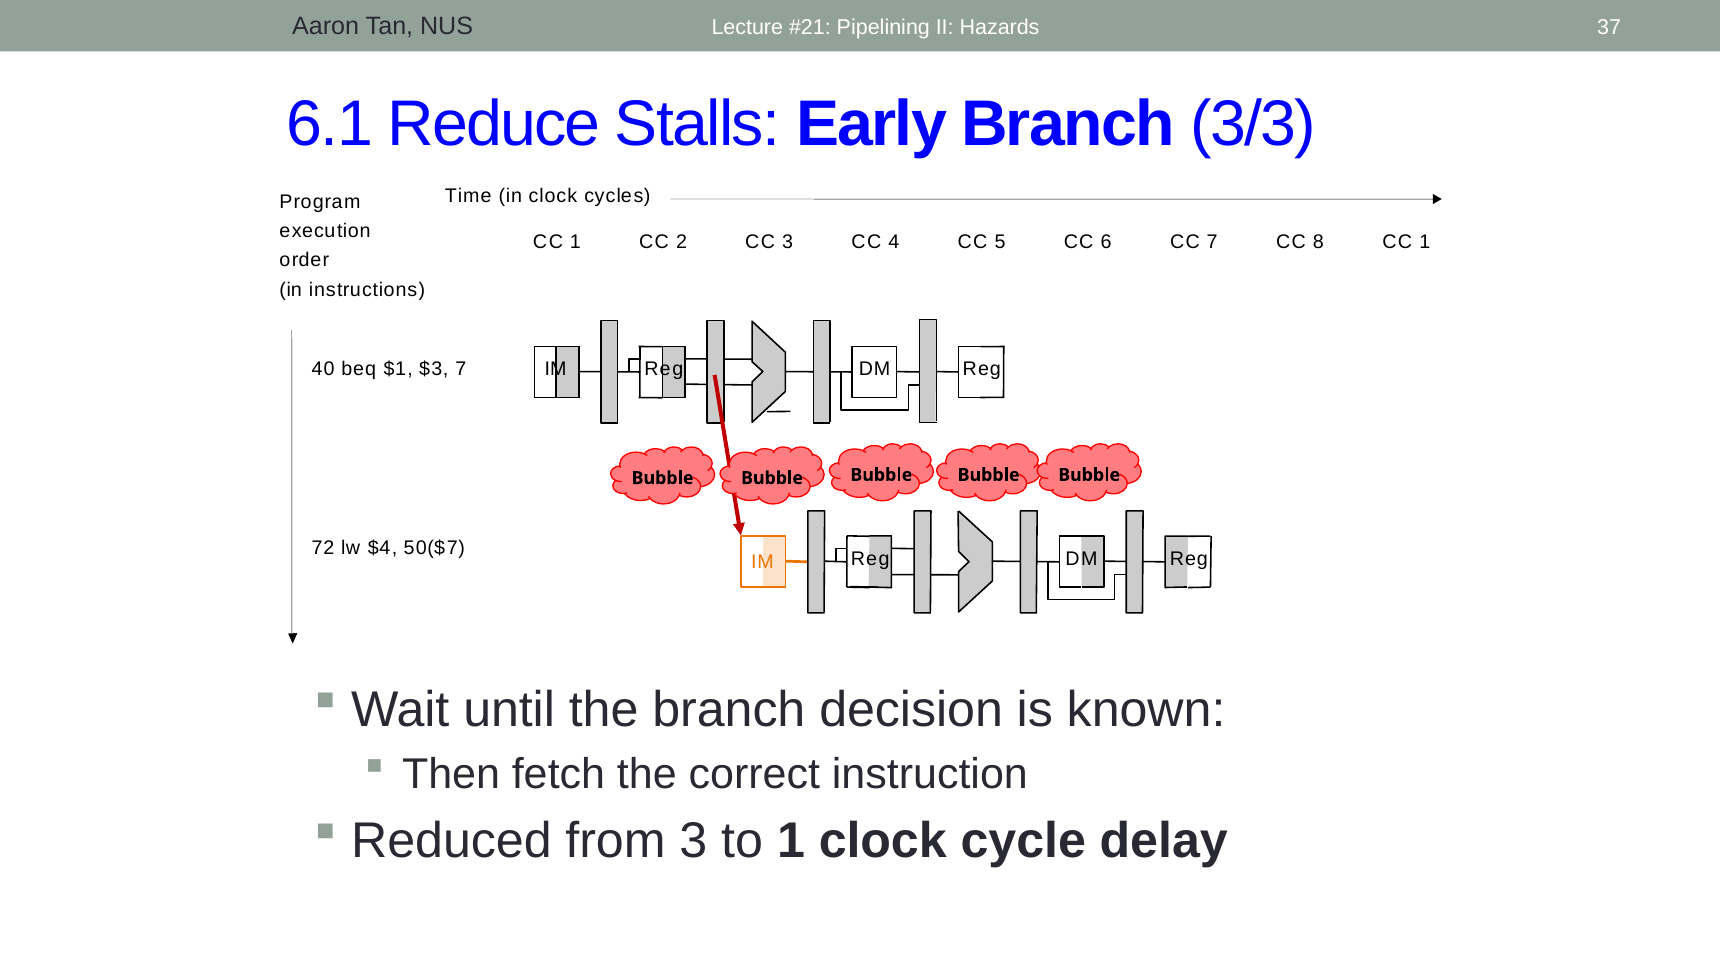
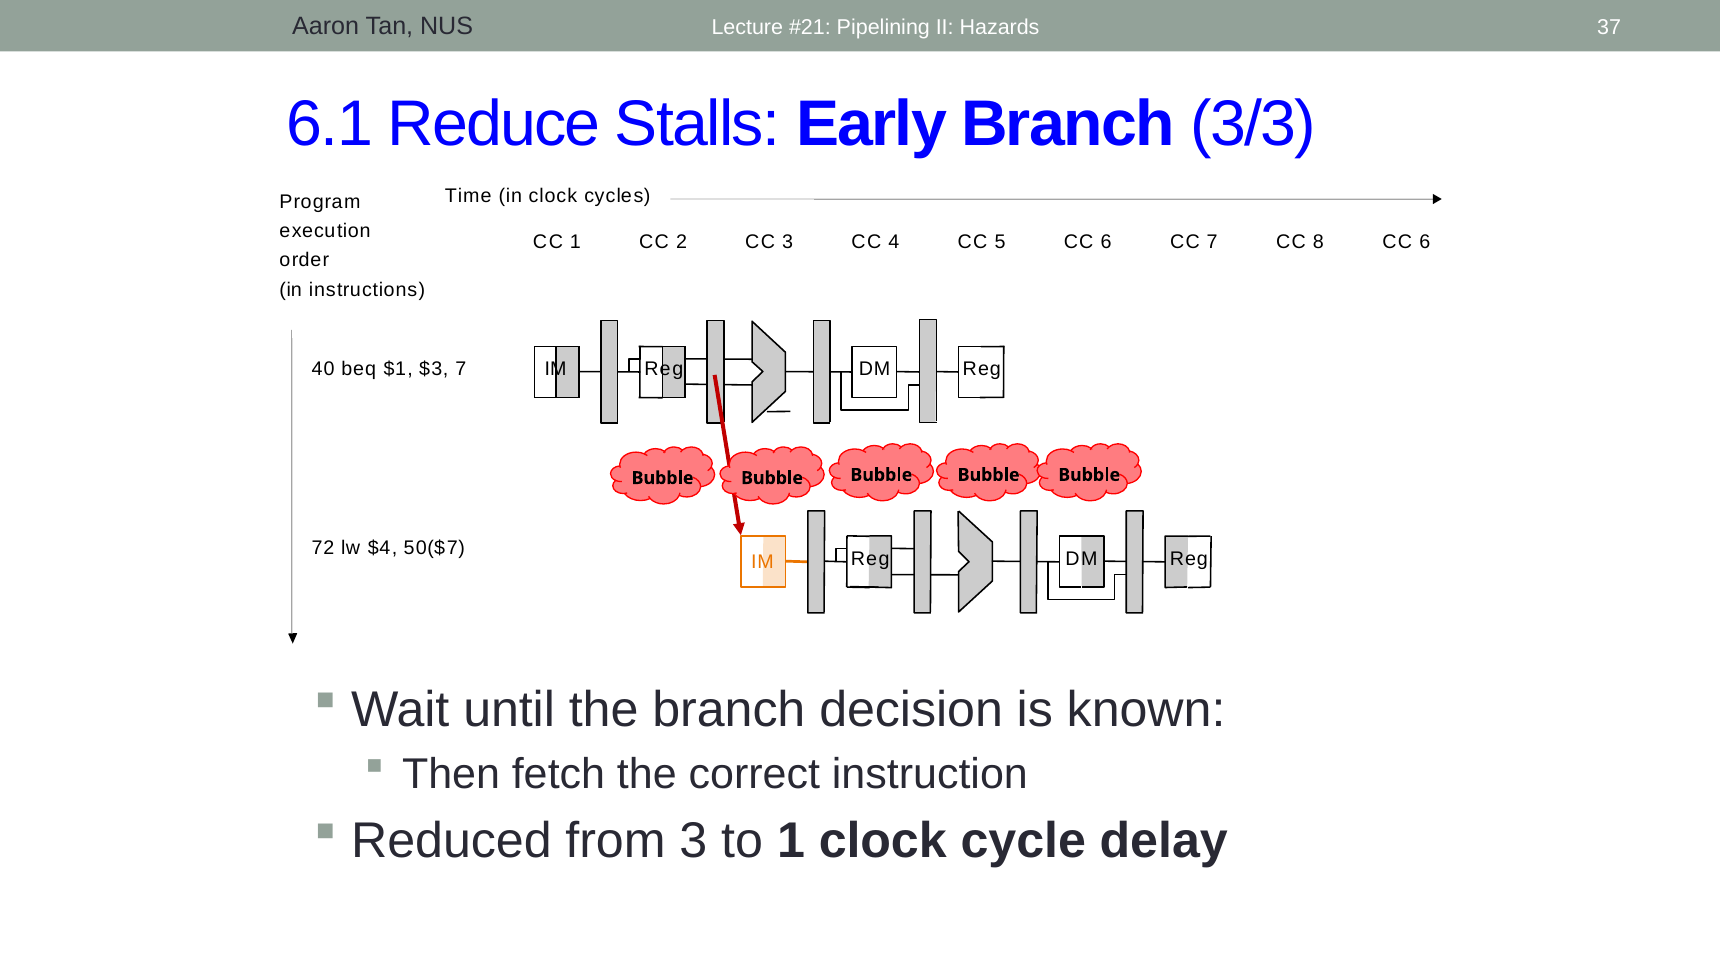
1: 1 -> 6 (1425, 242)
